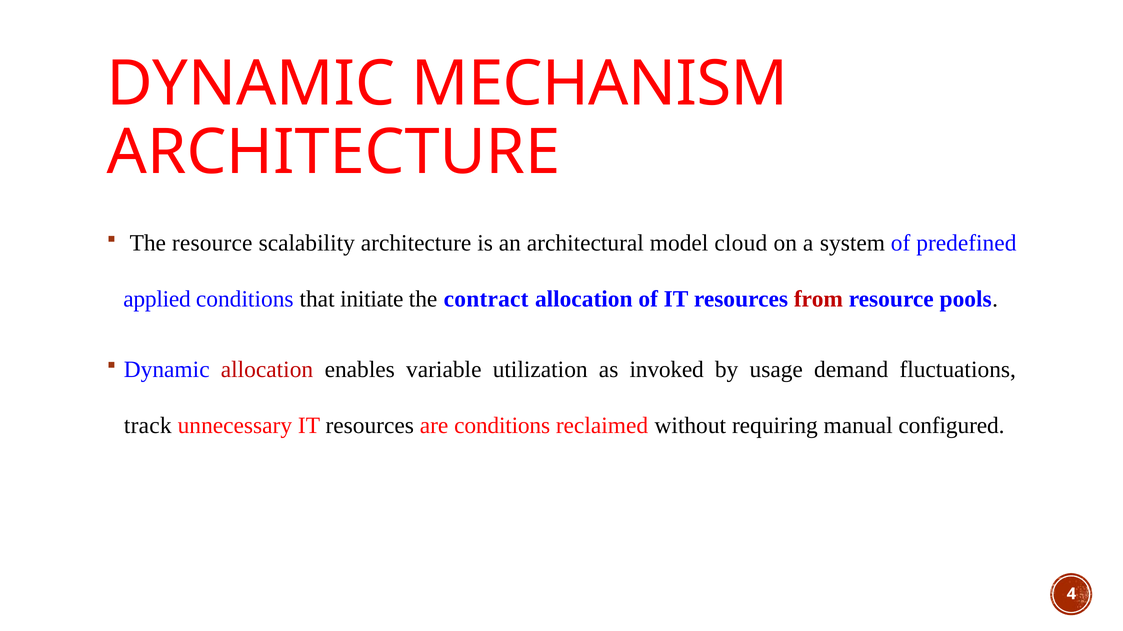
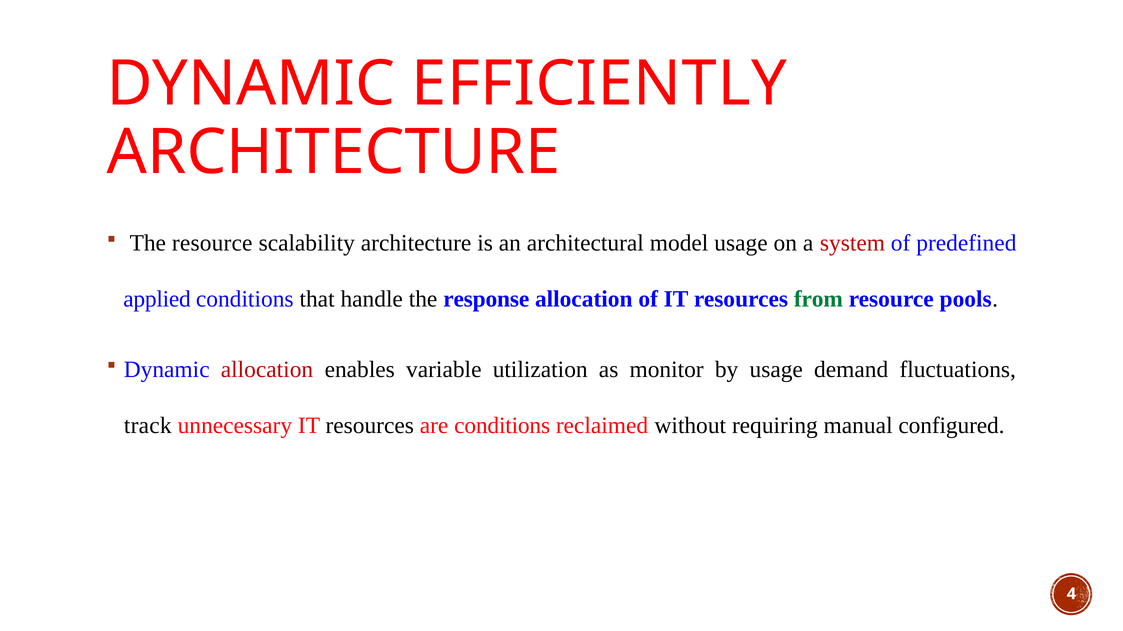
MECHANISM: MECHANISM -> EFFICIENTLY (599, 84)
model cloud: cloud -> usage (741, 243)
system colour: black -> red (852, 243)
initiate: initiate -> handle (372, 300)
contract: contract -> response (486, 300)
from colour: red -> green (818, 300)
invoked: invoked -> monitor (667, 370)
